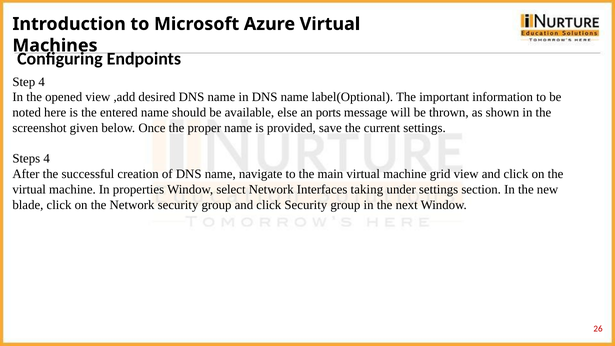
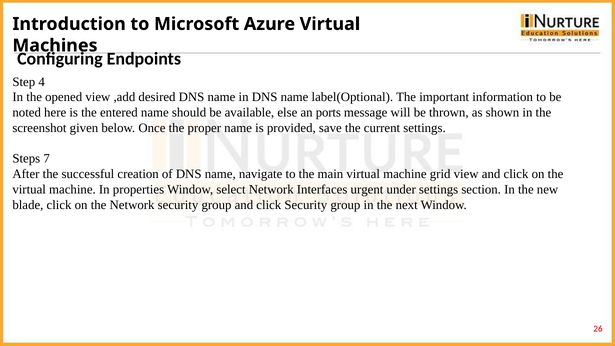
Steps 4: 4 -> 7 (47, 159)
taking: taking -> urgent (367, 189)
